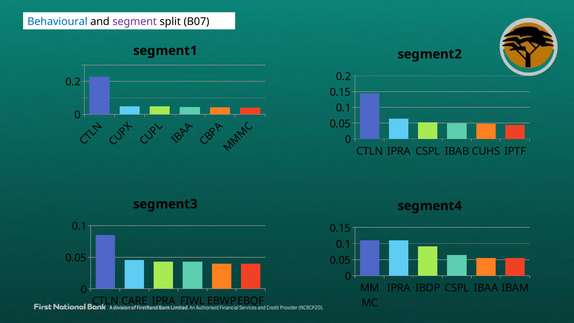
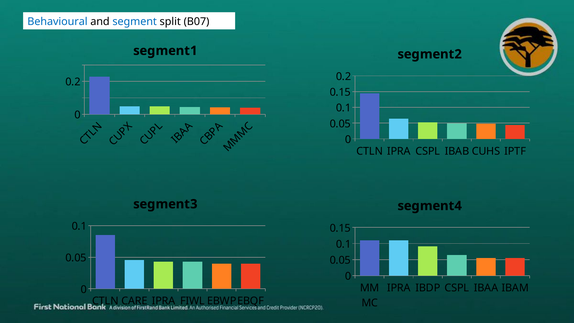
segment colour: purple -> blue (135, 22)
